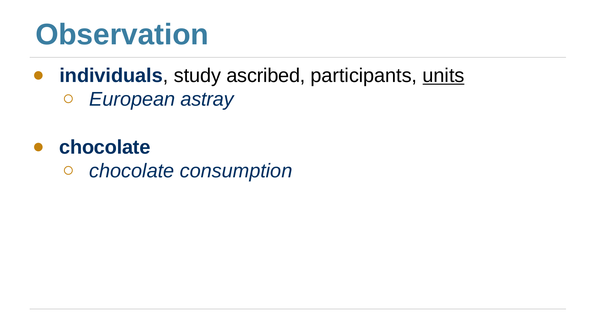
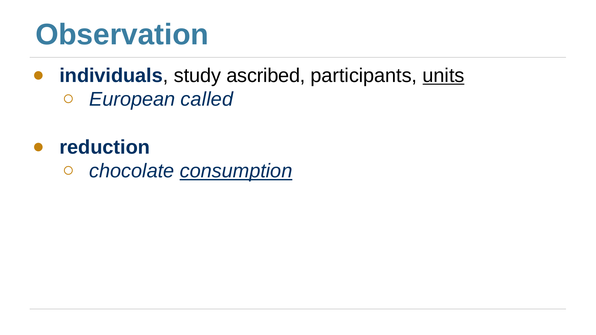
astray: astray -> called (207, 99)
chocolate: chocolate -> reduction (105, 147)
consumption underline: none -> present (236, 171)
